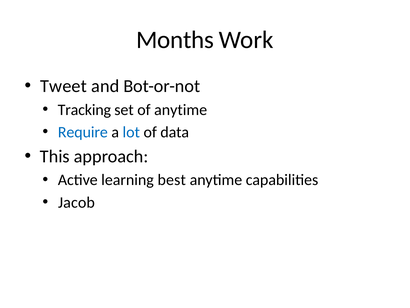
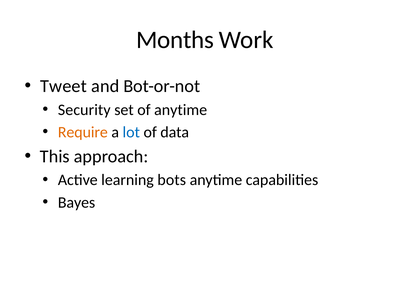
Tracking: Tracking -> Security (84, 110)
Require colour: blue -> orange (83, 132)
best: best -> bots (172, 180)
Jacob: Jacob -> Bayes (77, 202)
